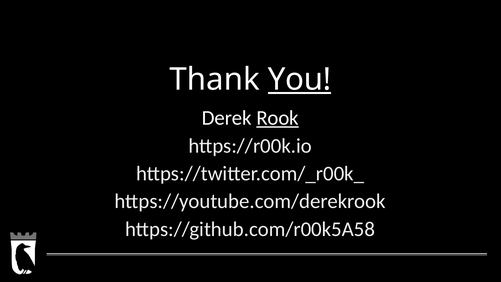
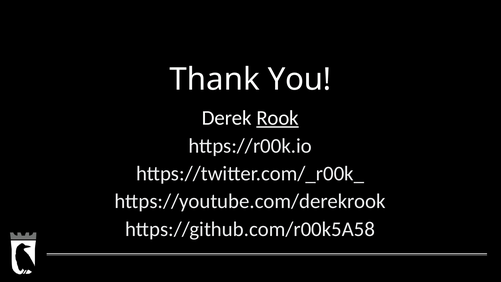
You underline: present -> none (300, 79)
